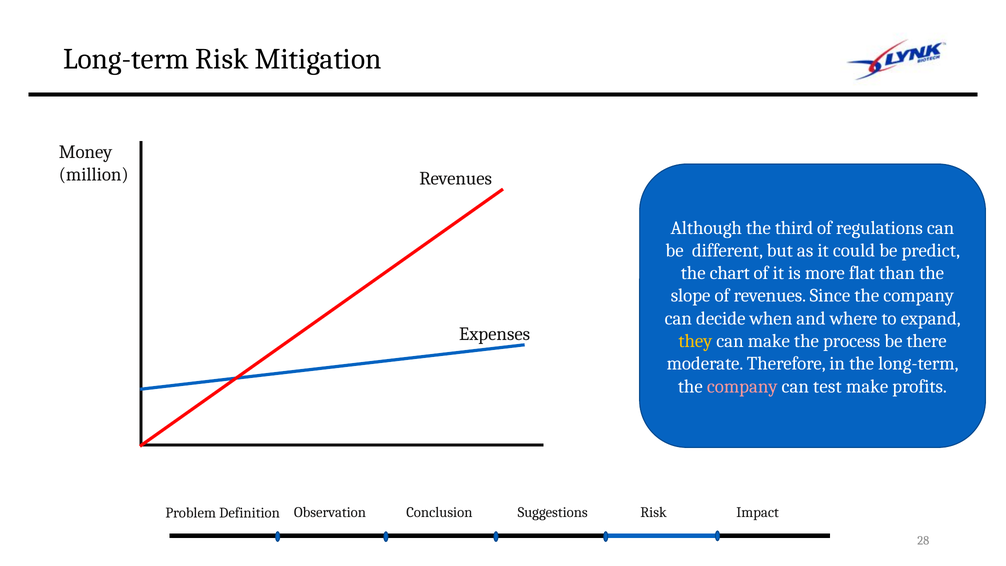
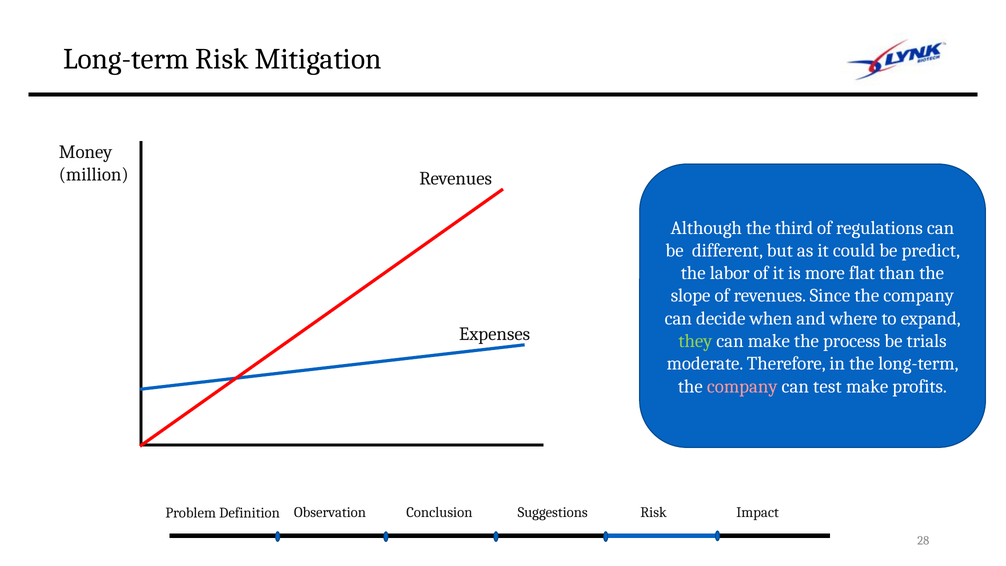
chart: chart -> labor (730, 273)
they colour: yellow -> light green (695, 341)
there: there -> trials (927, 341)
